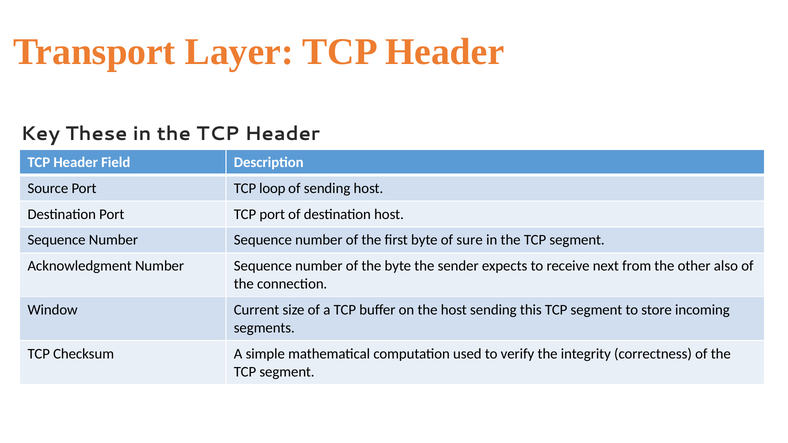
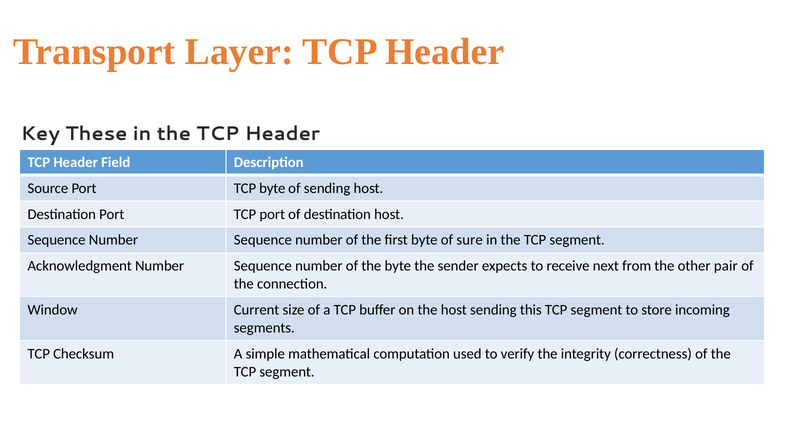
TCP loop: loop -> byte (272, 188)
also: also -> pair (726, 266)
